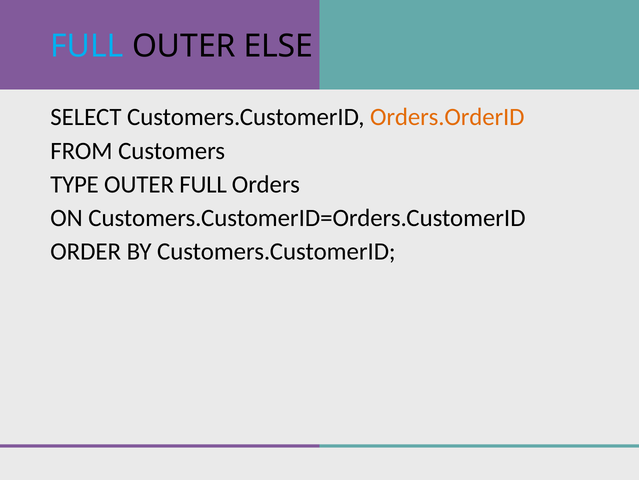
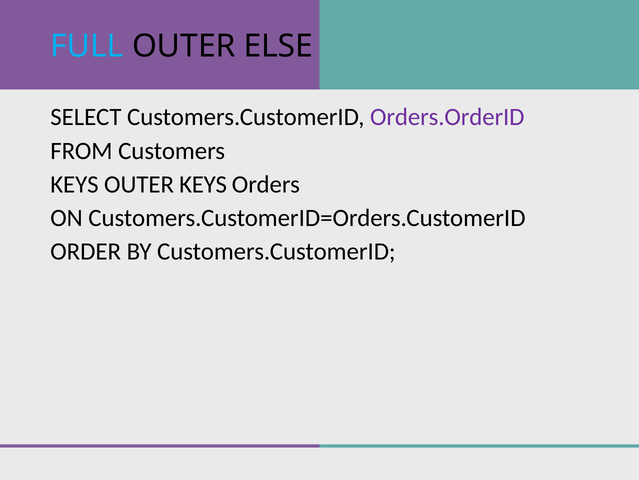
Orders.OrderID colour: orange -> purple (447, 117)
TYPE: TYPE -> KEYS (74, 184)
OUTER FULL: FULL -> KEYS (203, 184)
